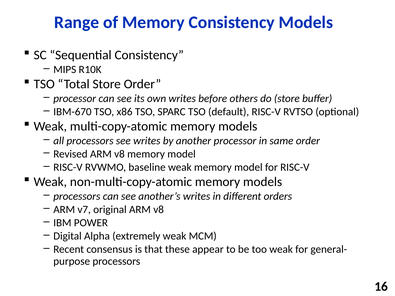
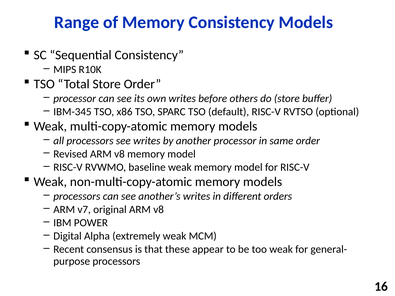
IBM-670: IBM-670 -> IBM-345 (72, 112)
